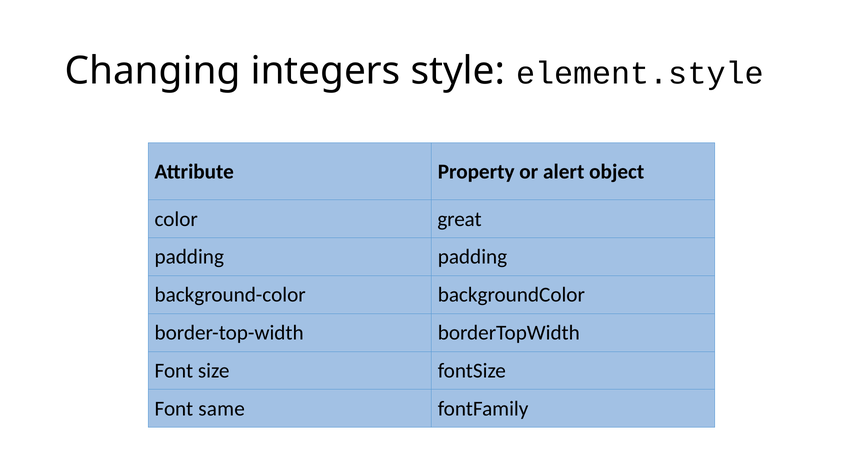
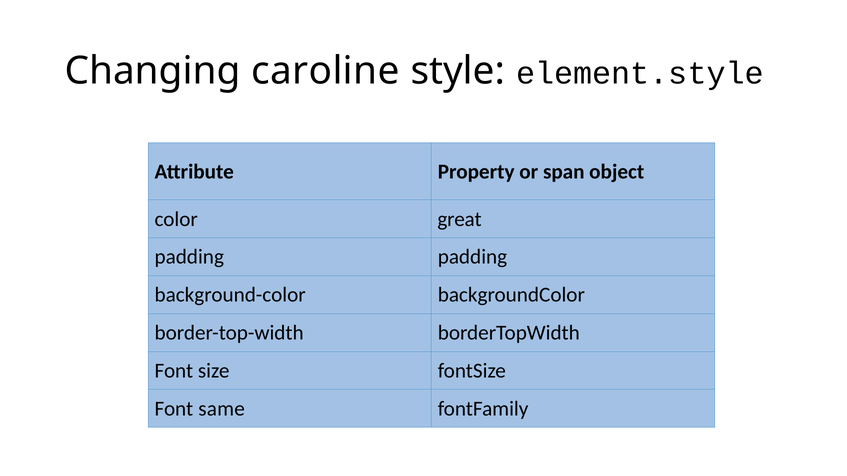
integers: integers -> caroline (325, 71)
alert: alert -> span (564, 172)
